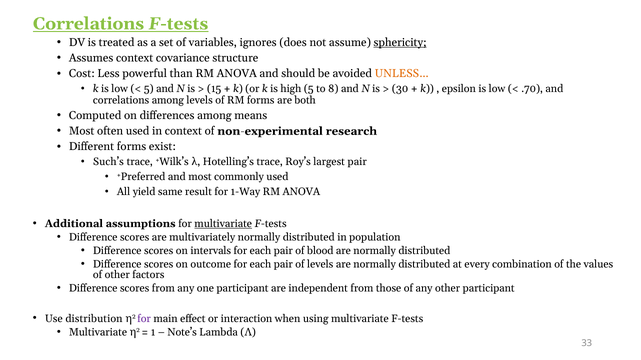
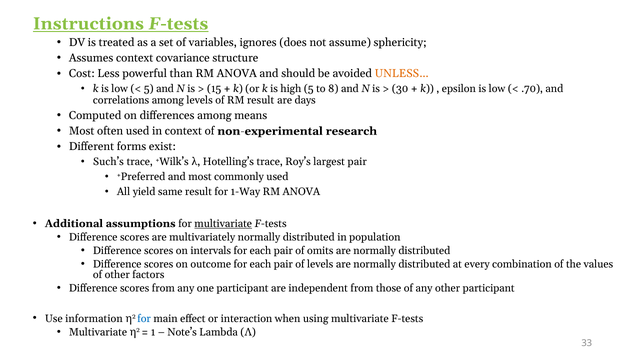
Correlations: Correlations -> Instructions (88, 24)
sphericity underline: present -> none (400, 43)
RM forms: forms -> result (261, 100)
both: both -> days (305, 100)
blood: blood -> omits (320, 251)
distribution: distribution -> information (94, 319)
for colour: purple -> blue (144, 319)
